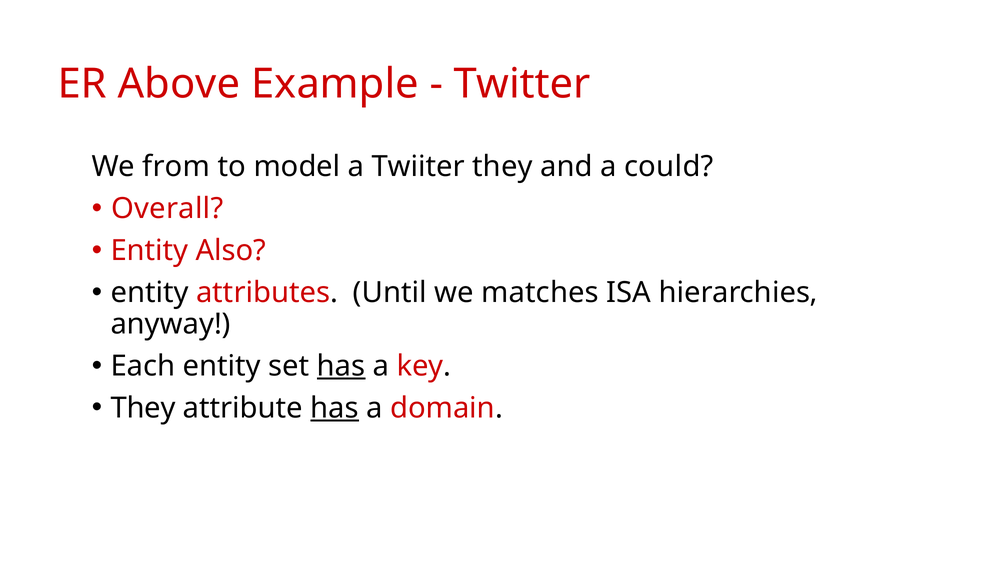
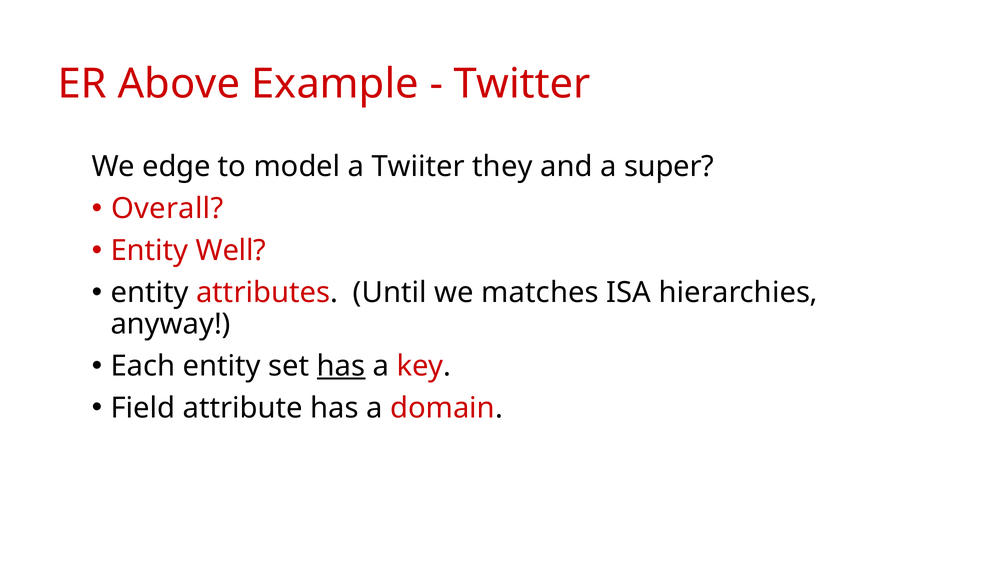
from: from -> edge (176, 167)
could: could -> super (669, 167)
Also: Also -> Well (231, 251)
They: They -> Field (143, 408)
has underline: present -> none (335, 408)
